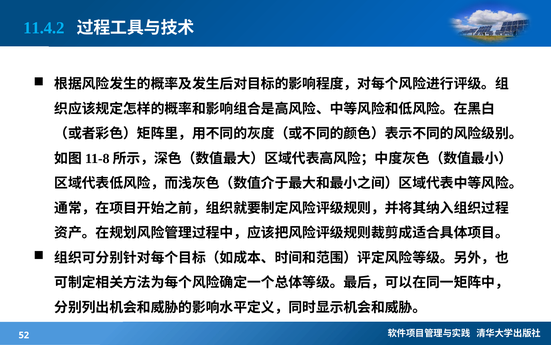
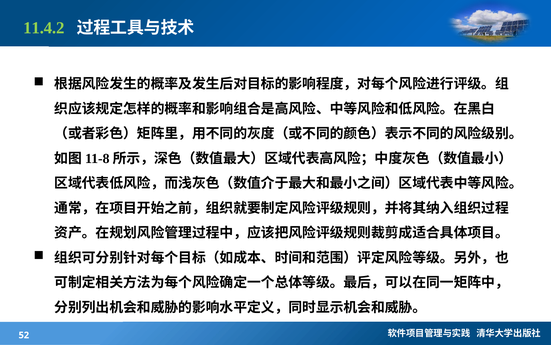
11.4.2 colour: light blue -> light green (44, 28)
